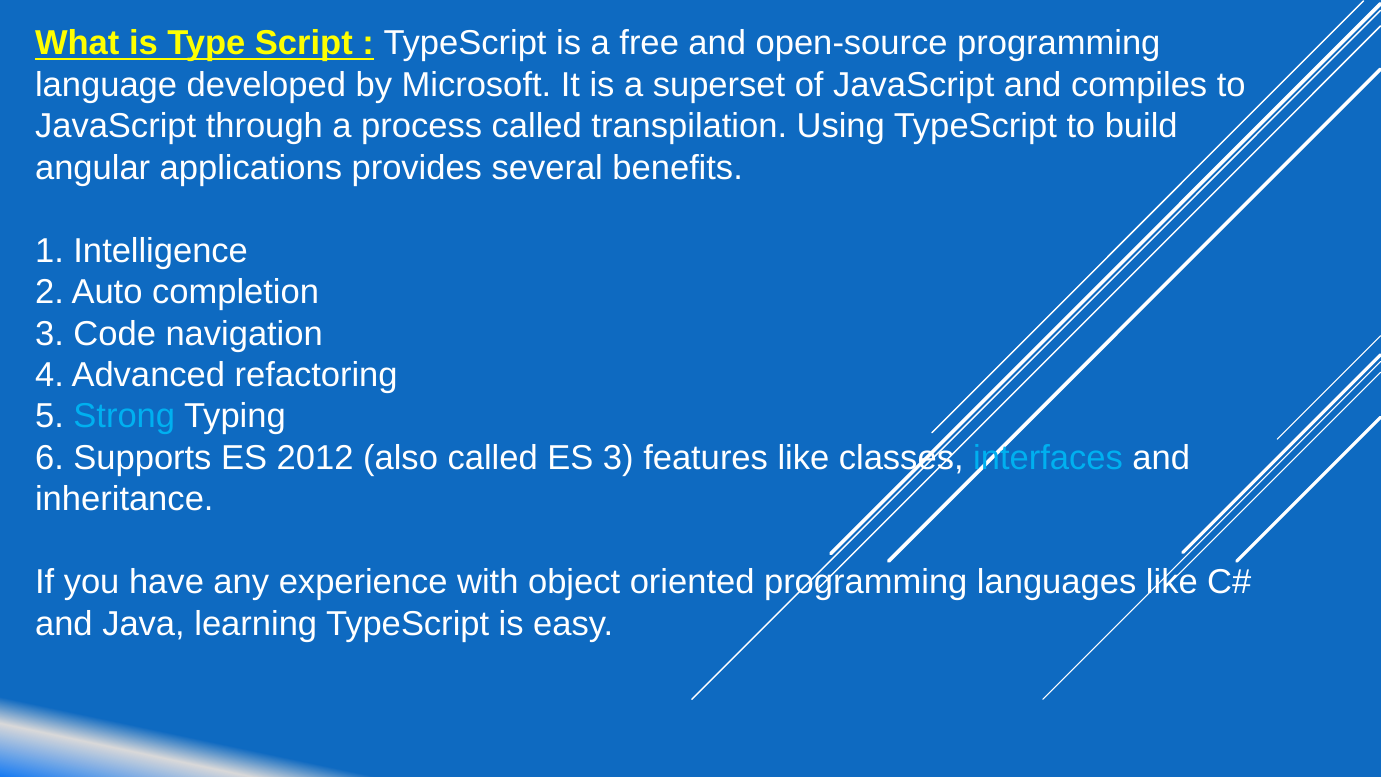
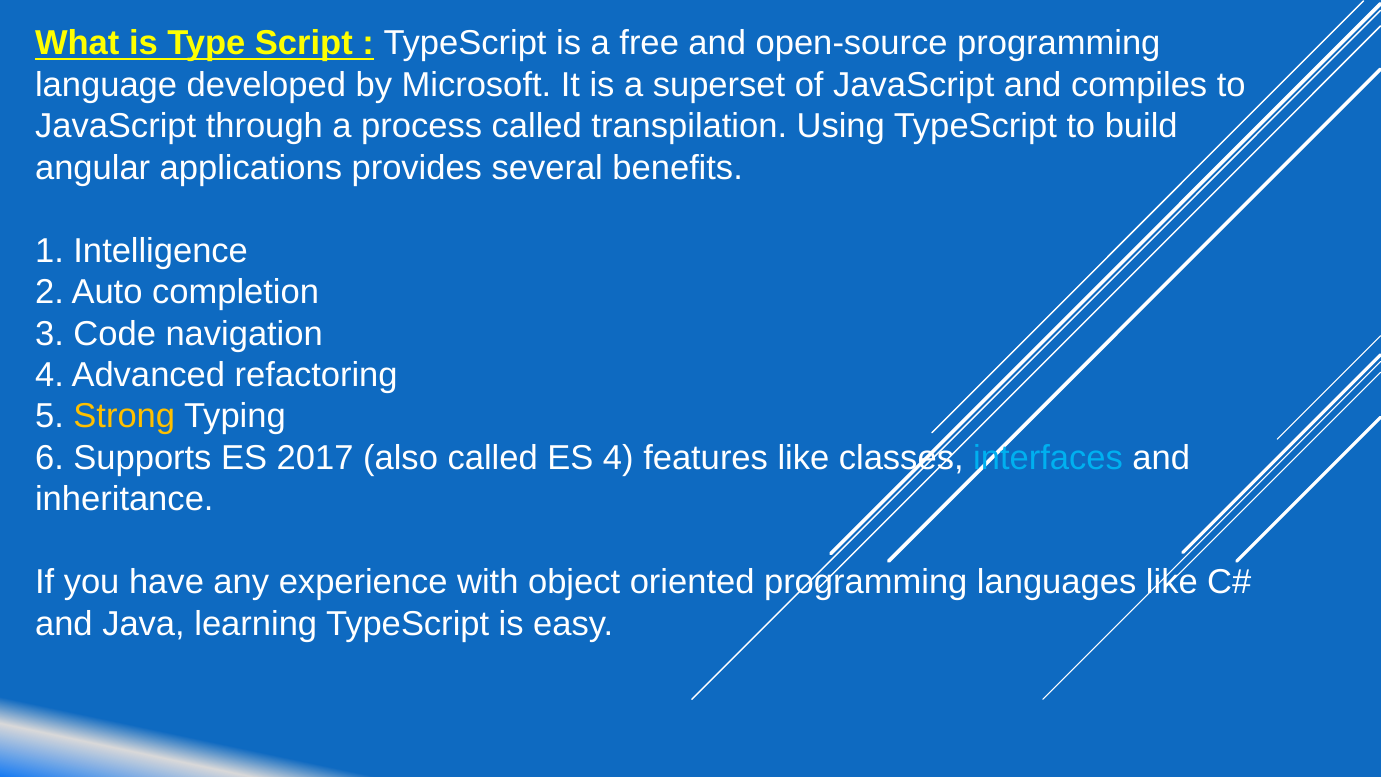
Strong colour: light blue -> yellow (124, 416)
2012: 2012 -> 2017 (315, 458)
ES 3: 3 -> 4 (618, 458)
